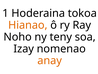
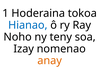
Hianao colour: orange -> blue (28, 25)
